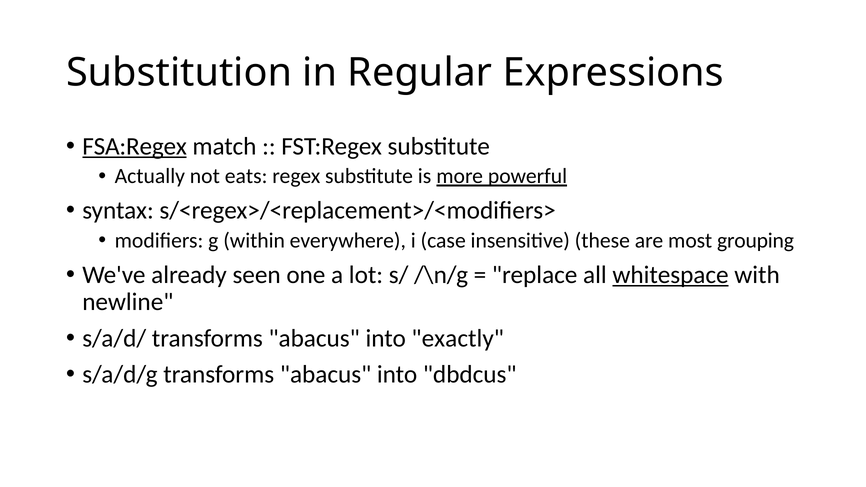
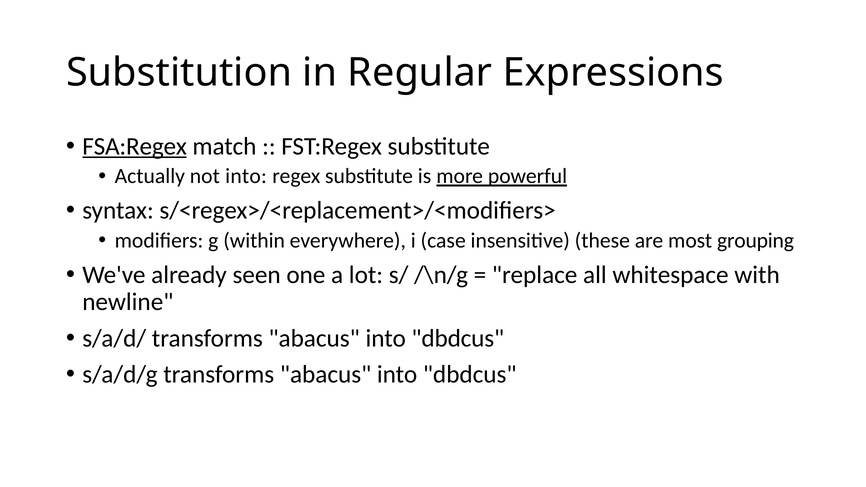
not eats: eats -> into (246, 176)
whitespace underline: present -> none (671, 275)
exactly: exactly -> dbdcus (458, 338)
